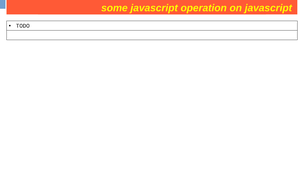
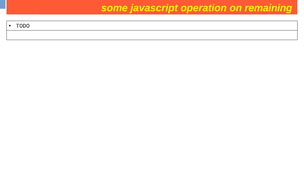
javascript: javascript -> remaining (268, 8)
